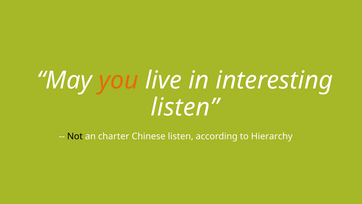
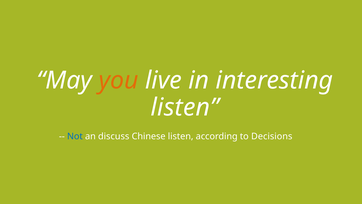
Not colour: black -> blue (75, 136)
charter: charter -> discuss (114, 136)
Hierarchy: Hierarchy -> Decisions (272, 136)
